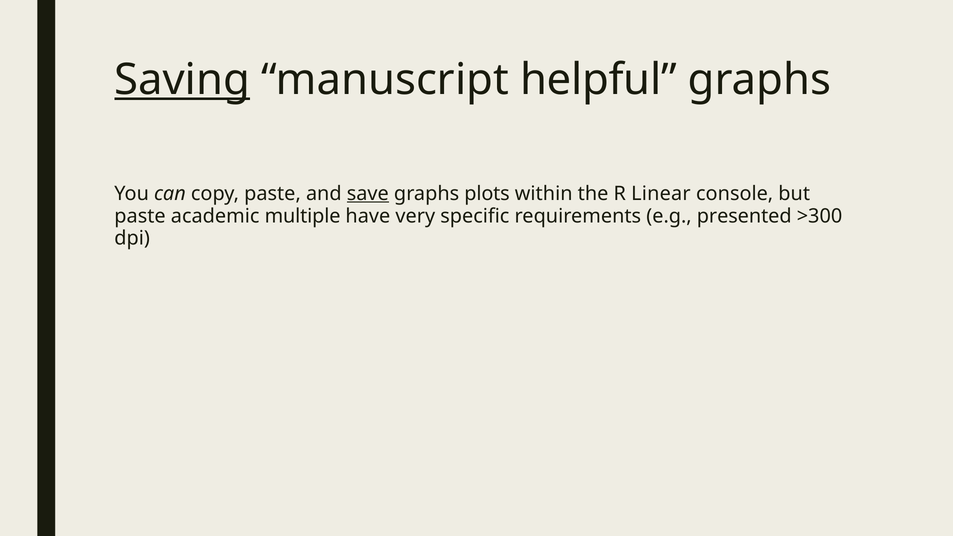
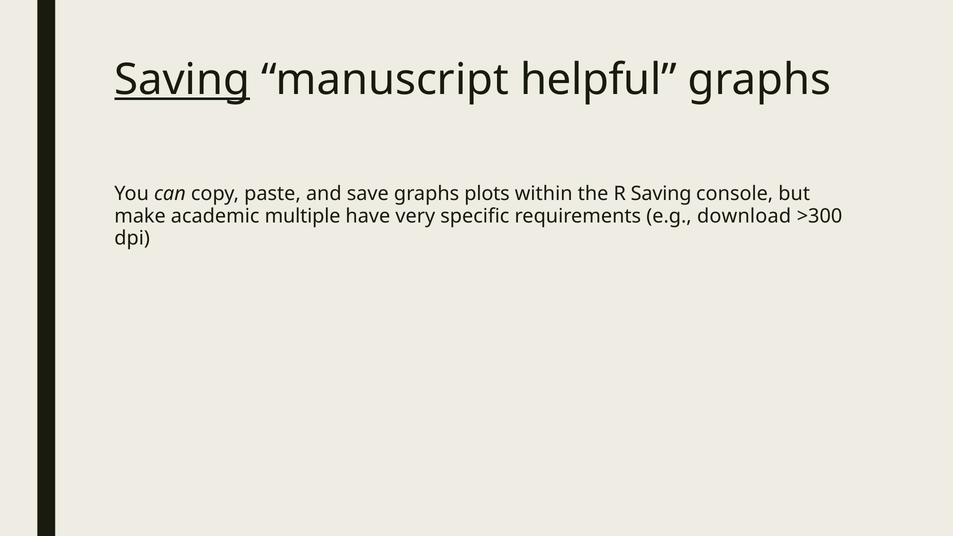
save underline: present -> none (368, 194)
R Linear: Linear -> Saving (661, 194)
paste: paste -> make (140, 216)
presented: presented -> download (744, 216)
